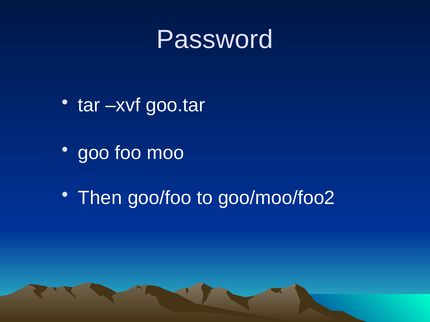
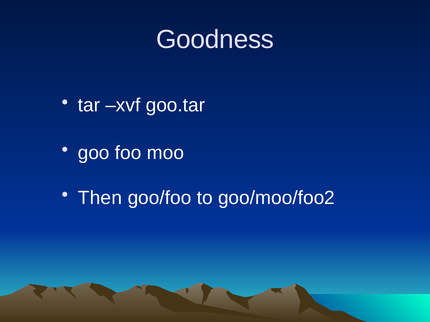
Password: Password -> Goodness (215, 39)
